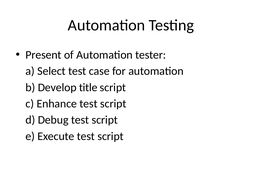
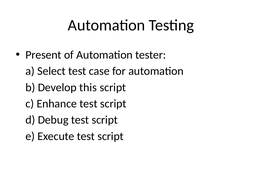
title: title -> this (88, 88)
